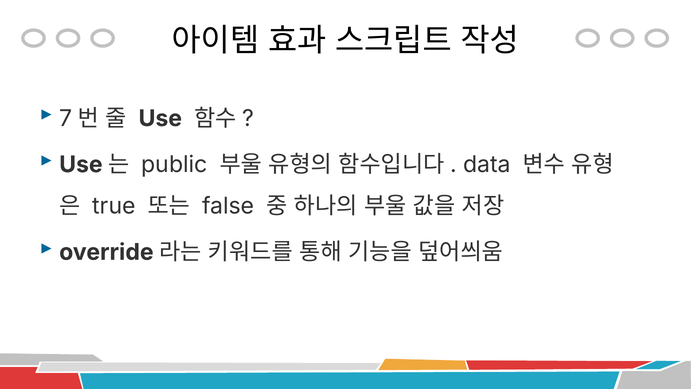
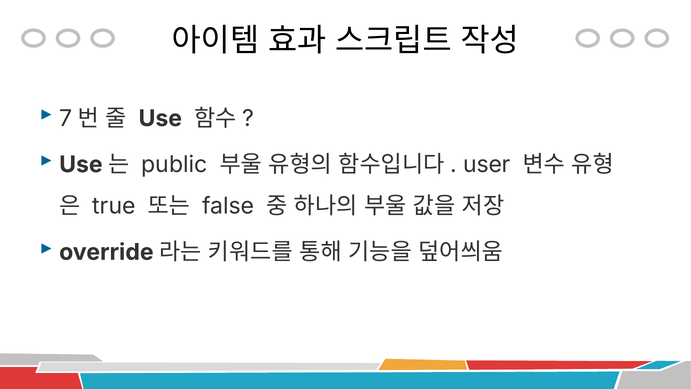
data: data -> user (487, 164)
